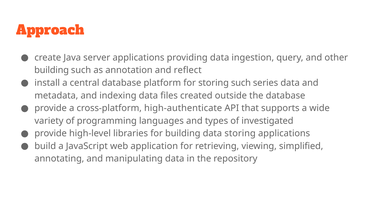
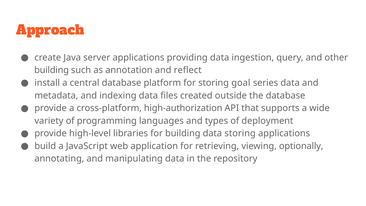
storing such: such -> goal (241, 83)
high-authenticate: high-authenticate -> high-authorization (183, 108)
investigated: investigated -> deployment (267, 121)
simplified: simplified -> optionally (301, 146)
